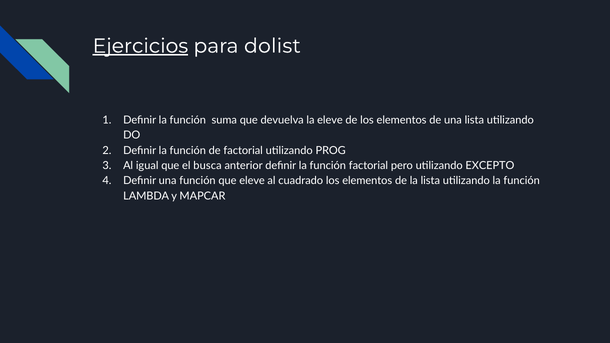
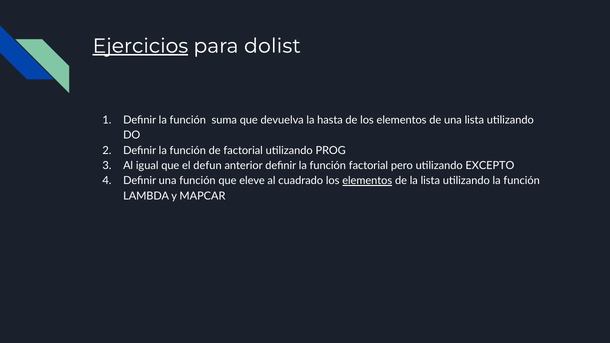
la eleve: eleve -> hasta (330, 120)
busca: busca -> defun (208, 166)
elementos underline: none -> present (367, 181)
